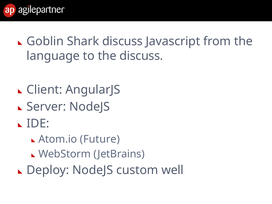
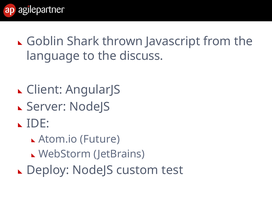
Shark discuss: discuss -> thrown (123, 41)
well: well -> test (172, 170)
